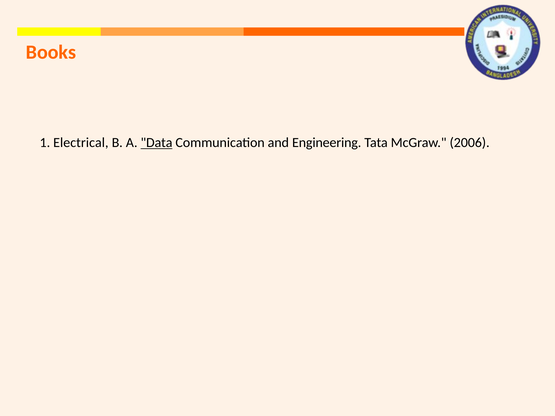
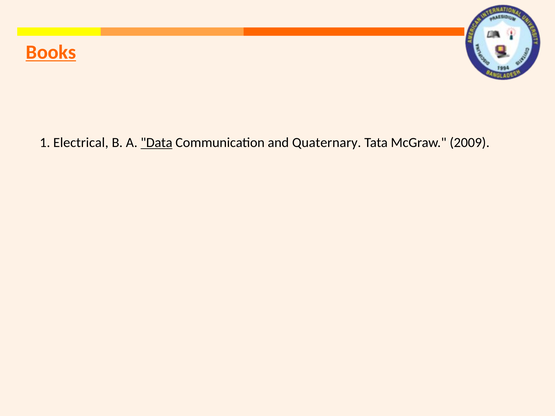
Books underline: none -> present (51, 52)
Engineering: Engineering -> Quaternary (327, 143)
2006: 2006 -> 2009 (470, 143)
